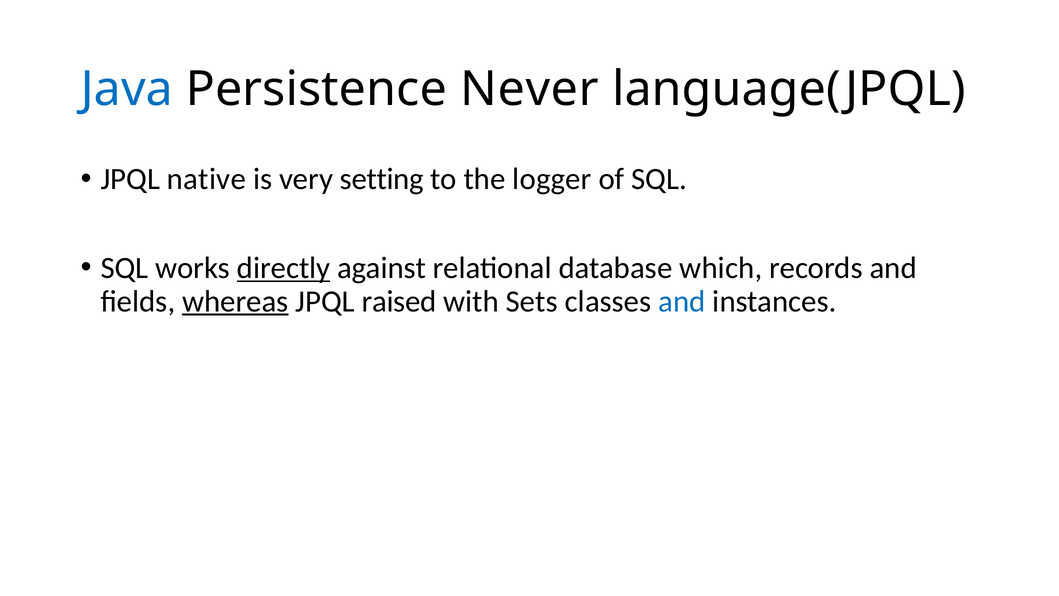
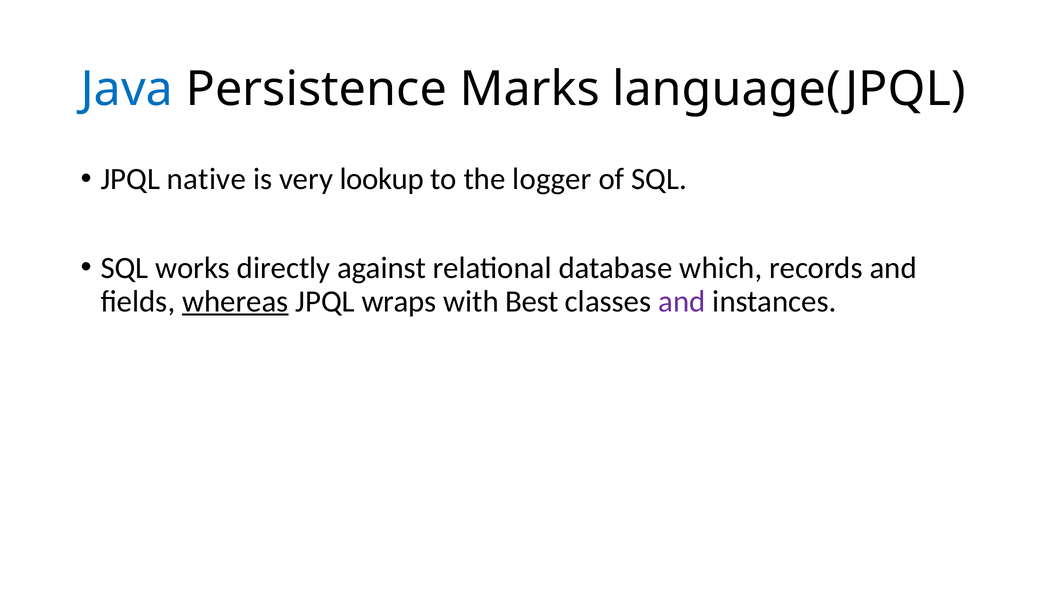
Never: Never -> Marks (530, 89)
setting: setting -> lookup (382, 179)
directly underline: present -> none (284, 268)
raised: raised -> wraps (399, 301)
Sets: Sets -> Best (532, 301)
and colour: blue -> purple (682, 301)
